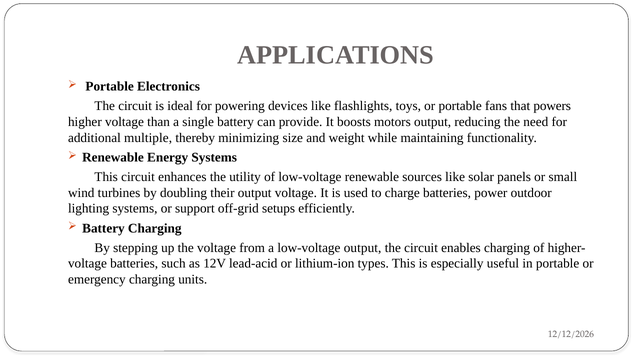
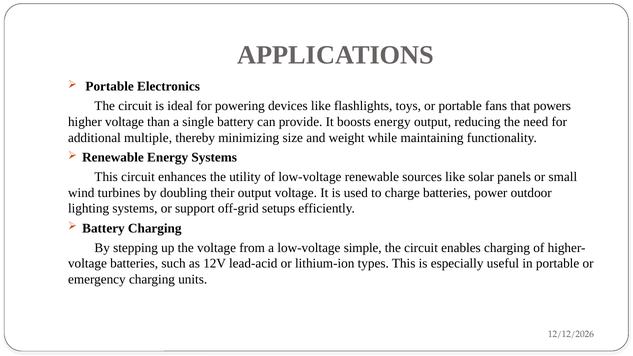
boosts motors: motors -> energy (392, 122)
low-voltage output: output -> simple (363, 248)
